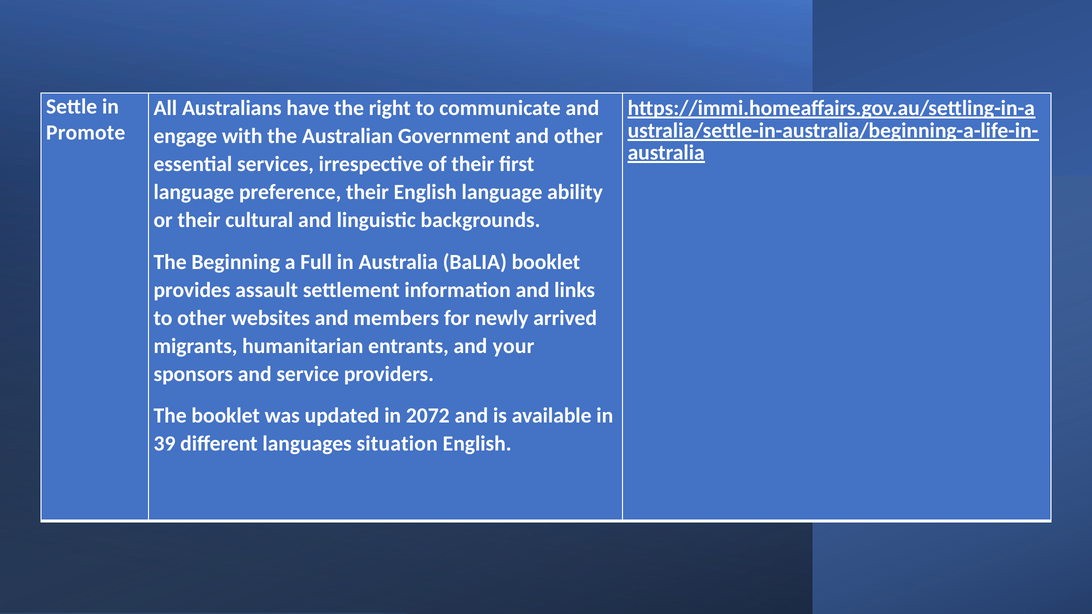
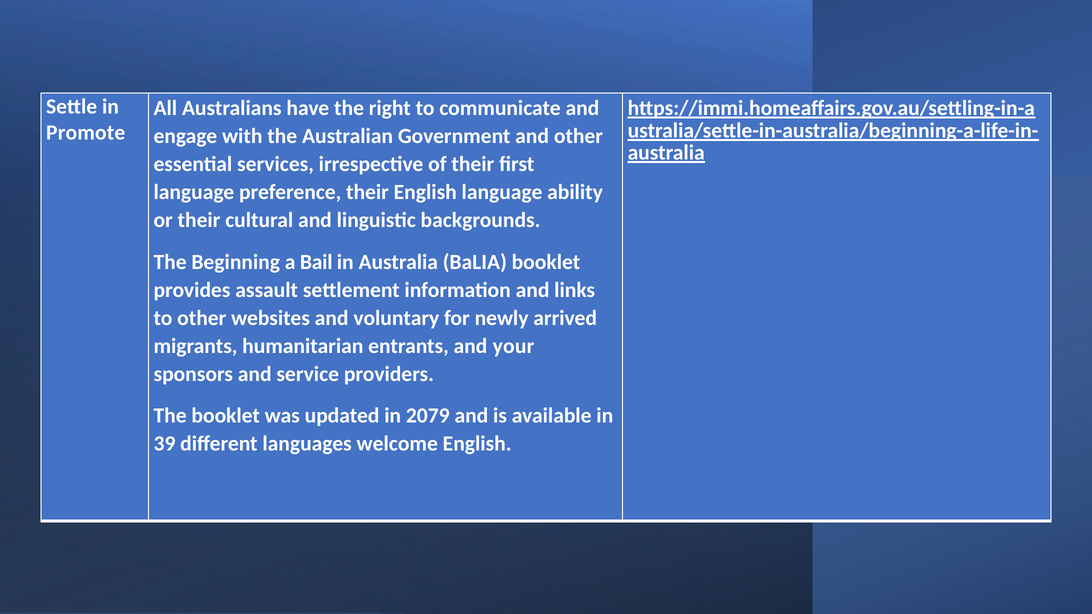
Full: Full -> Bail (316, 262)
members: members -> voluntary (396, 318)
2072: 2072 -> 2079 (428, 416)
situation: situation -> welcome (397, 444)
